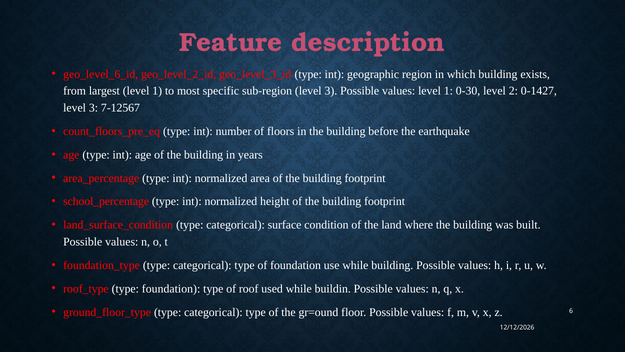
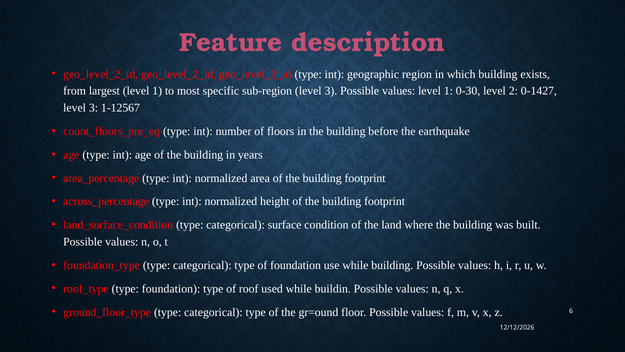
geo_level_6_id: geo_level_6_id -> geo_level_2_id (101, 74)
7-12567: 7-12567 -> 1-12567 (120, 108)
school_percentage: school_percentage -> across_percentage (106, 201)
